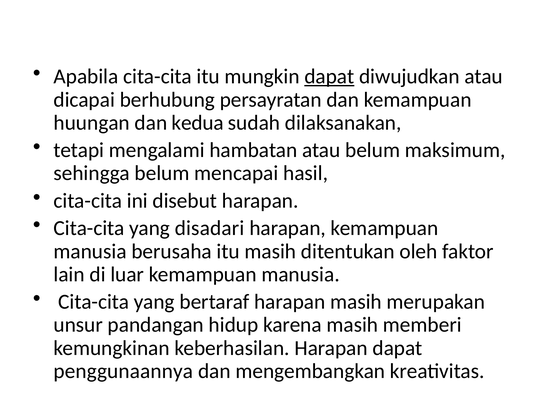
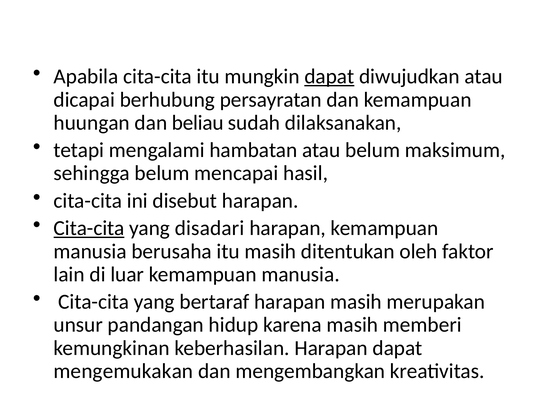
kedua: kedua -> beliau (198, 123)
Cita-cita underline: none -> present (89, 228)
penggunaannya: penggunaannya -> mengemukakan (123, 371)
